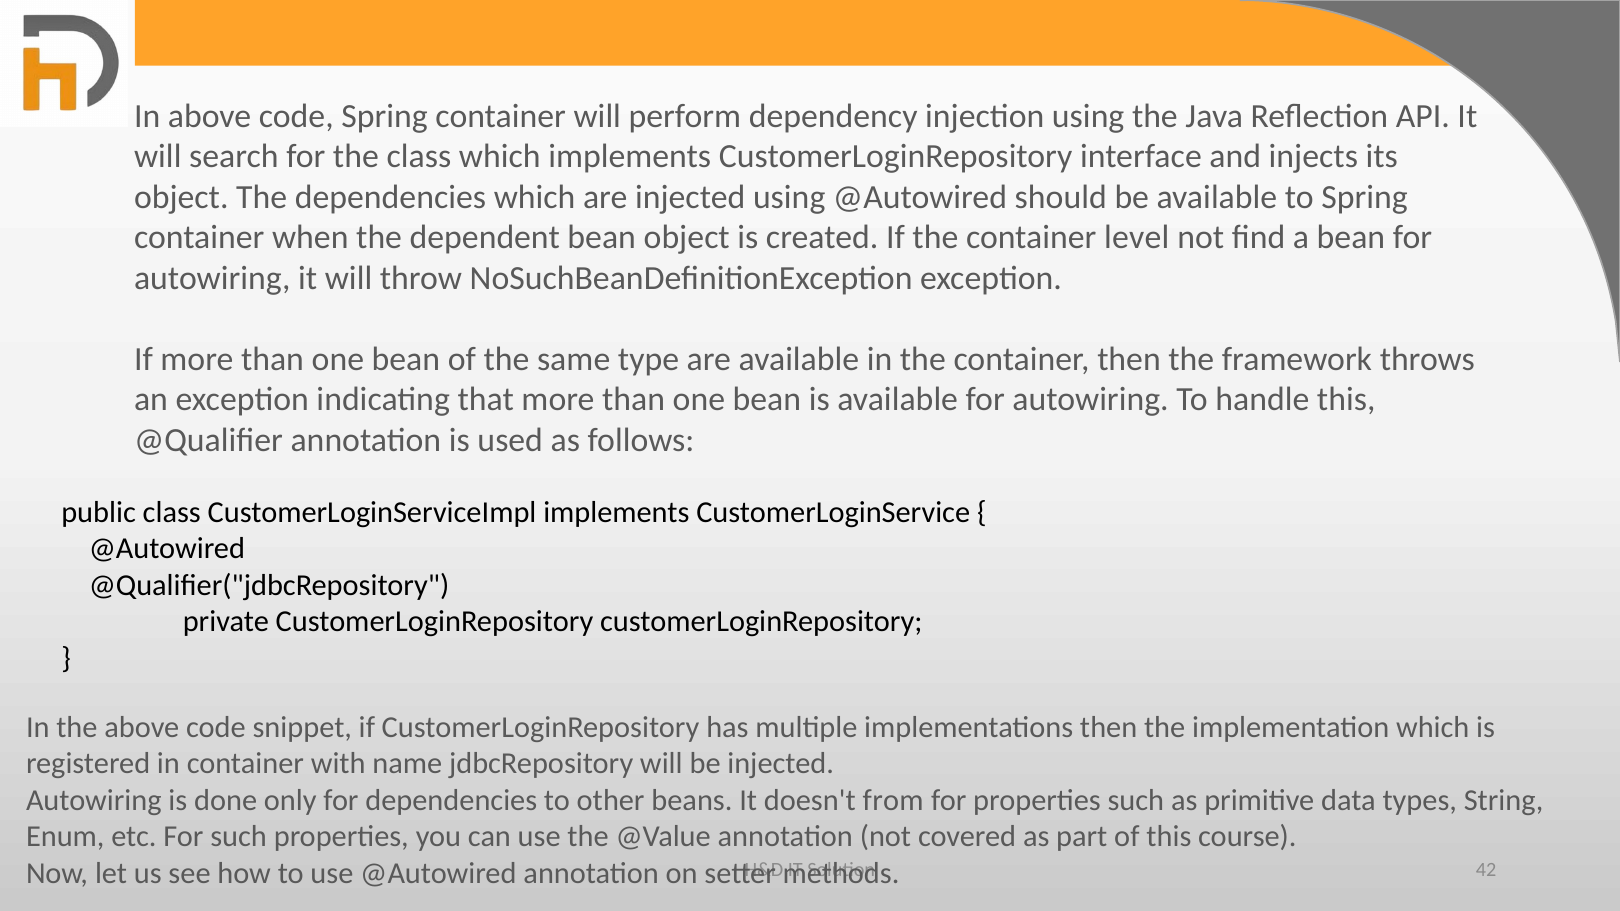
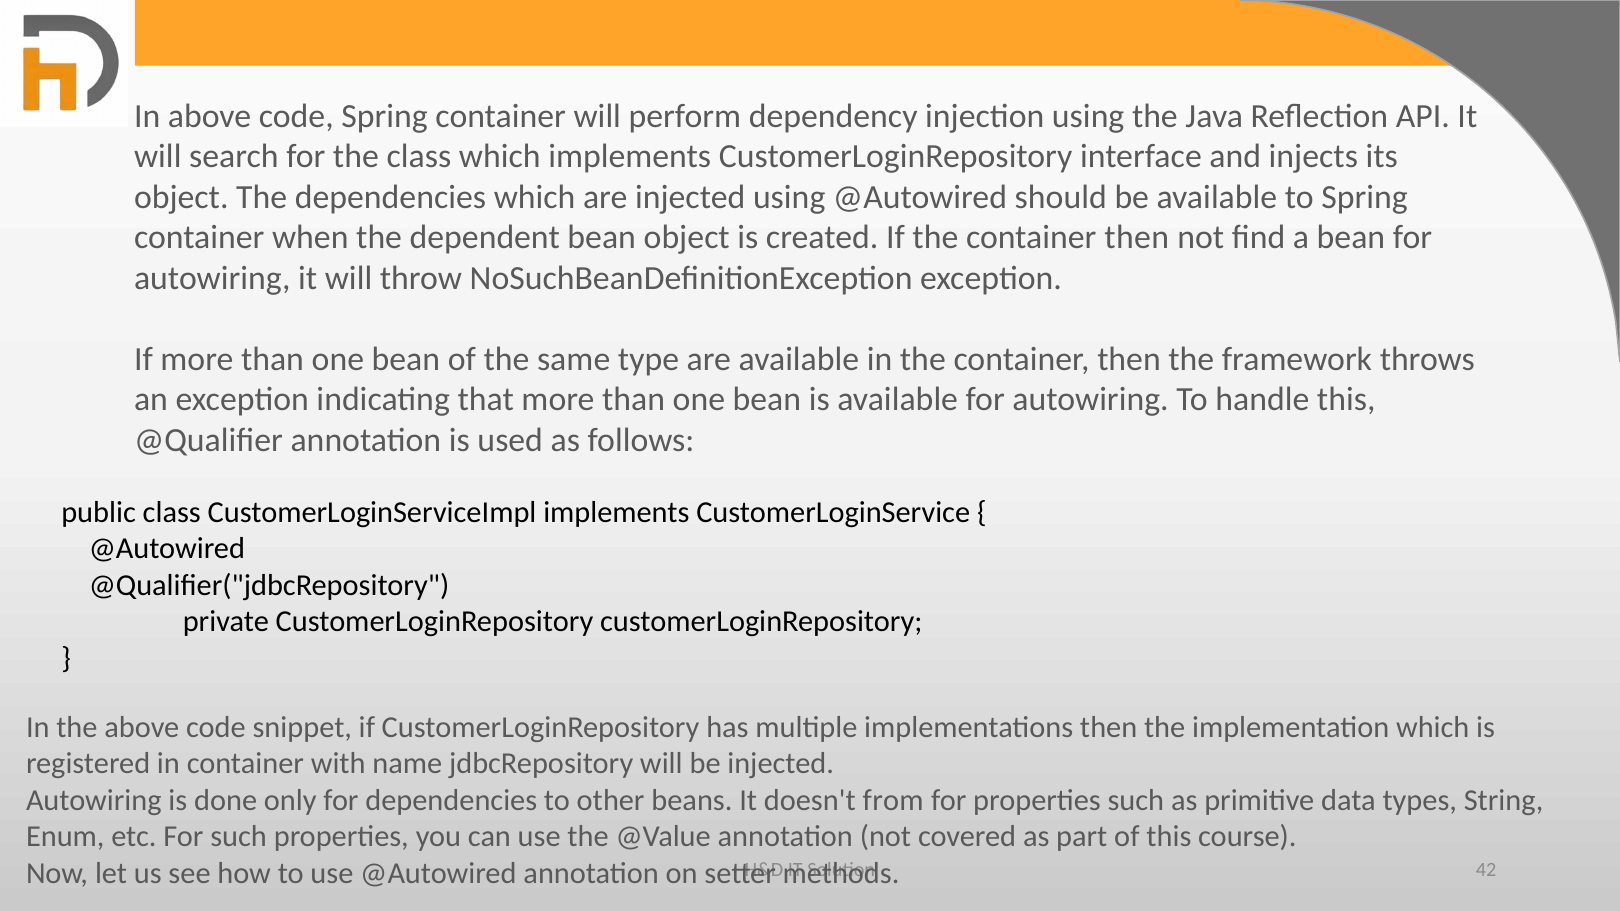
If the container level: level -> then (1137, 238)
